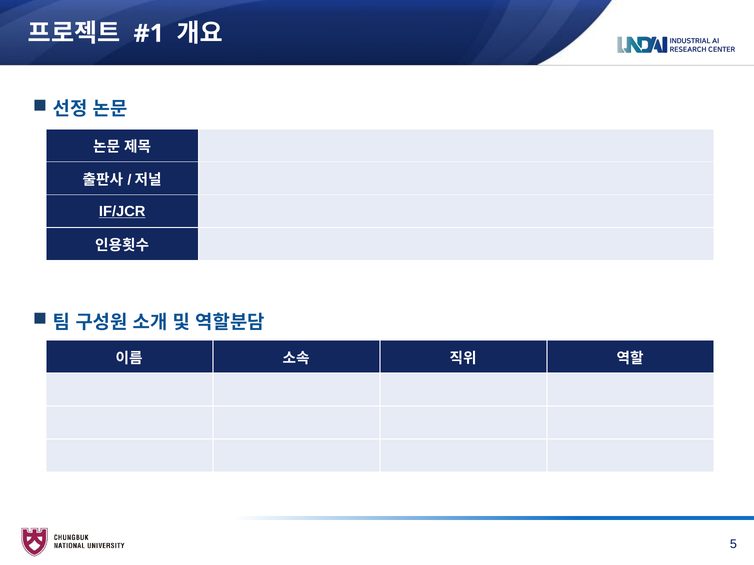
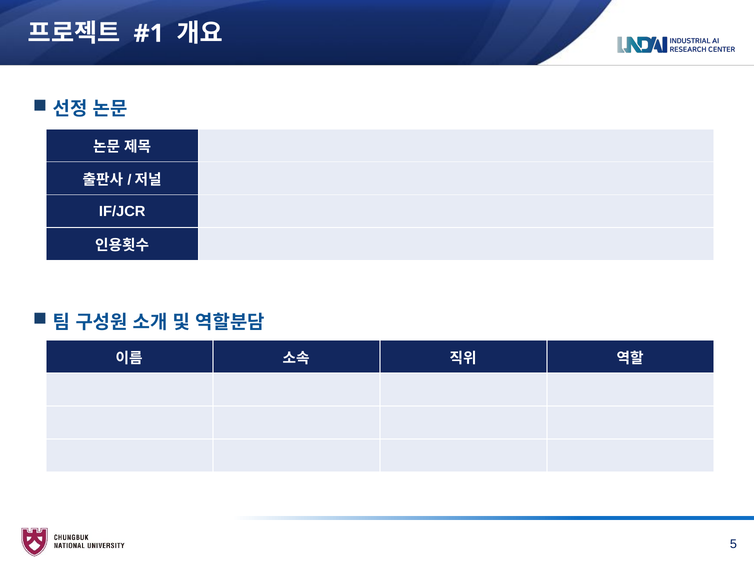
IF/JCR underline: present -> none (122, 212)
